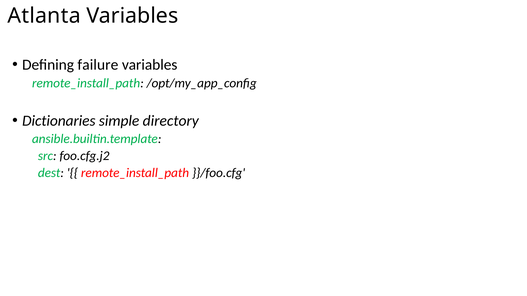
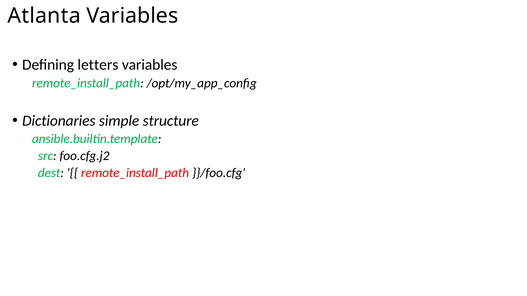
failure: failure -> letters (98, 65)
directory: directory -> structure (171, 121)
